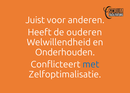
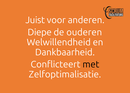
Heeft: Heeft -> Diepe (40, 32)
Onderhouden: Onderhouden -> Dankbaarheid (65, 52)
met colour: blue -> black (91, 64)
